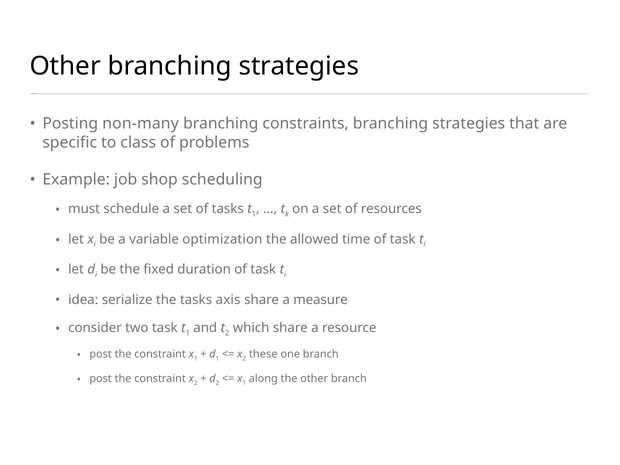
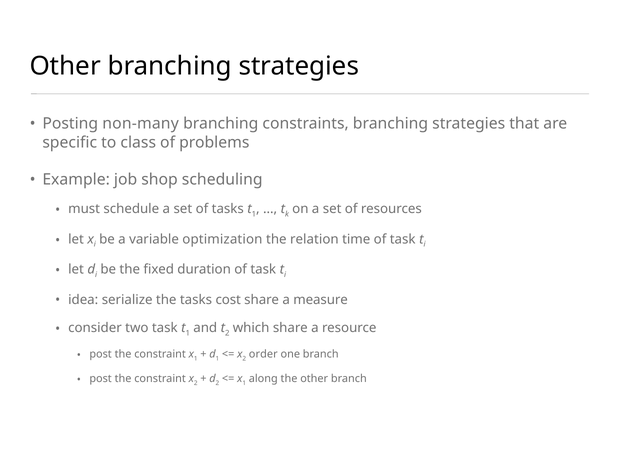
allowed: allowed -> relation (314, 239)
axis: axis -> cost (228, 300)
these: these -> order (263, 354)
